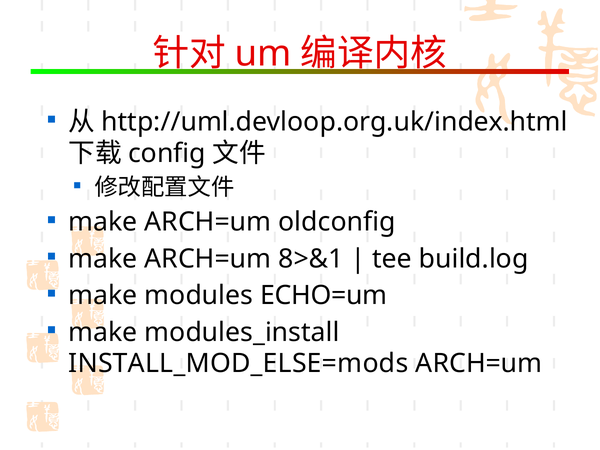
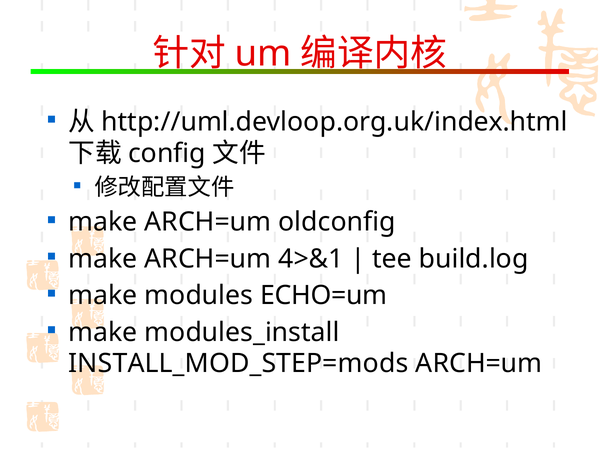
8>&1: 8>&1 -> 4>&1 (311, 259)
INSTALL_MOD_ELSE=mods: INSTALL_MOD_ELSE=mods -> INSTALL_MOD_STEP=mods (238, 364)
